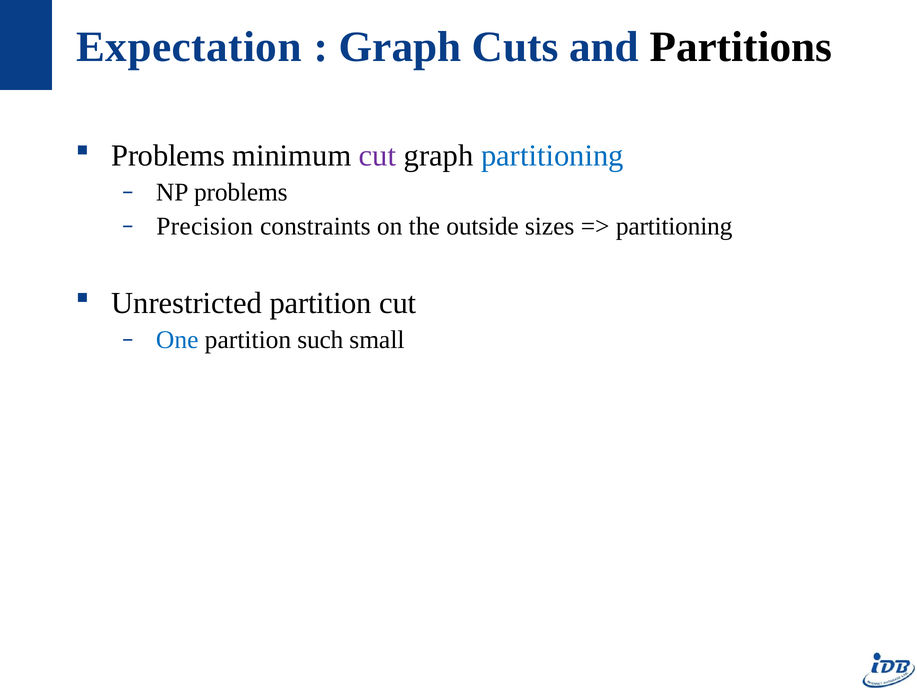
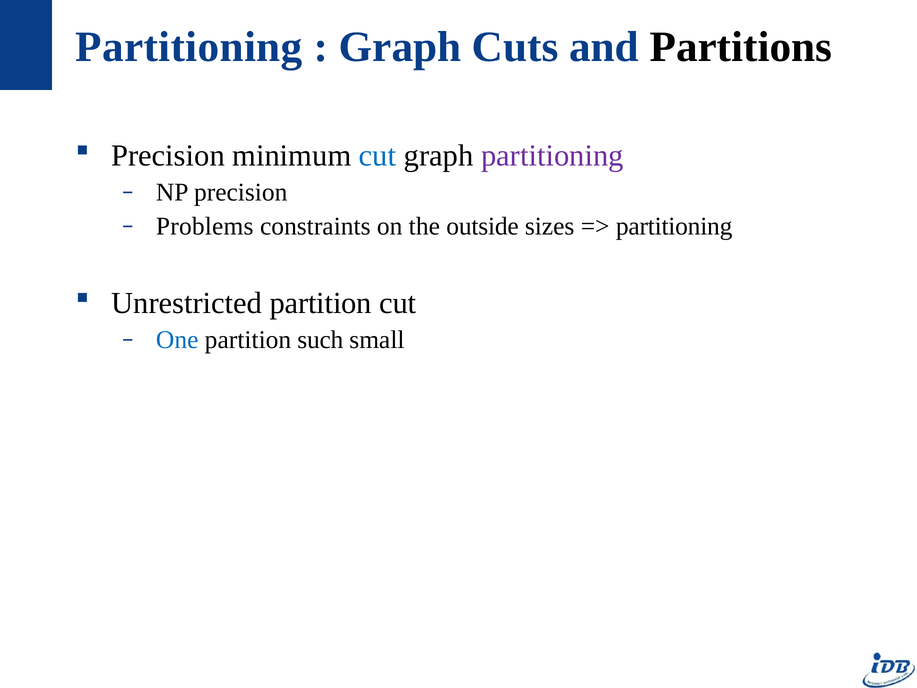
Expectation: Expectation -> Partitioning (189, 47)
Problems: Problems -> Precision (168, 156)
cut colour: purple -> blue (378, 156)
partitioning colour: blue -> purple (552, 156)
NP problems: problems -> precision (241, 192)
Precision: Precision -> Problems (205, 226)
